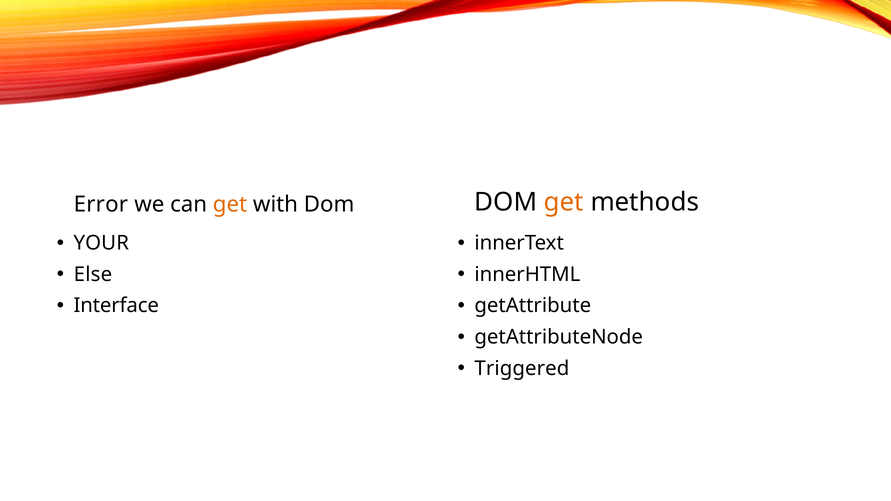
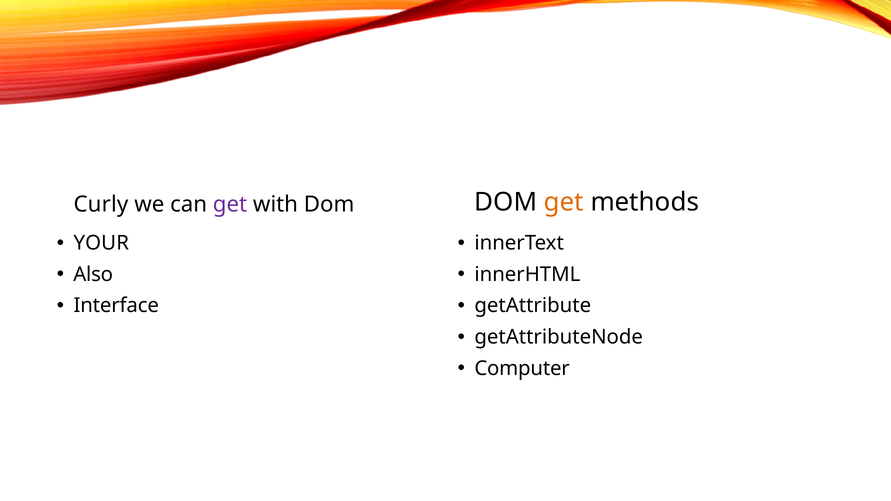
Error: Error -> Curly (101, 204)
get colour: orange -> purple (230, 204)
Else: Else -> Also (93, 275)
Triggered: Triggered -> Computer (522, 369)
